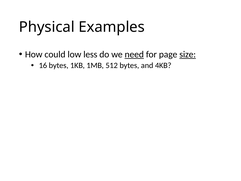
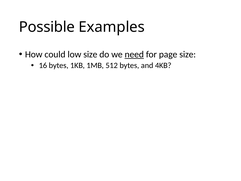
Physical: Physical -> Possible (47, 27)
low less: less -> size (90, 54)
size underline: present -> none (188, 54)
